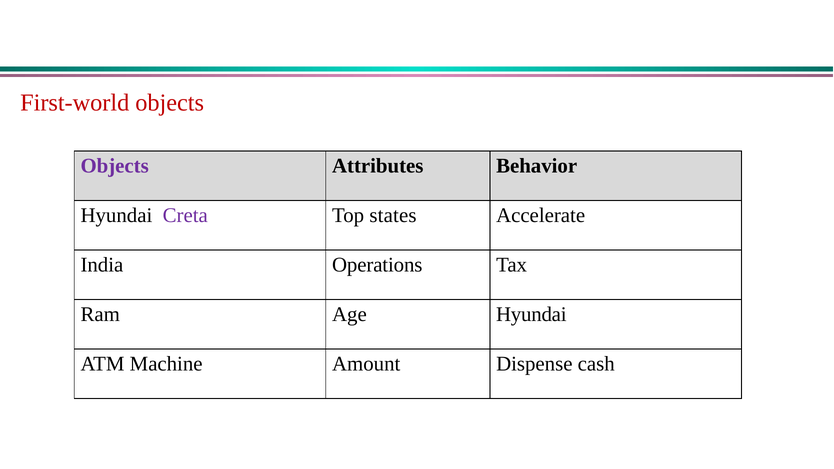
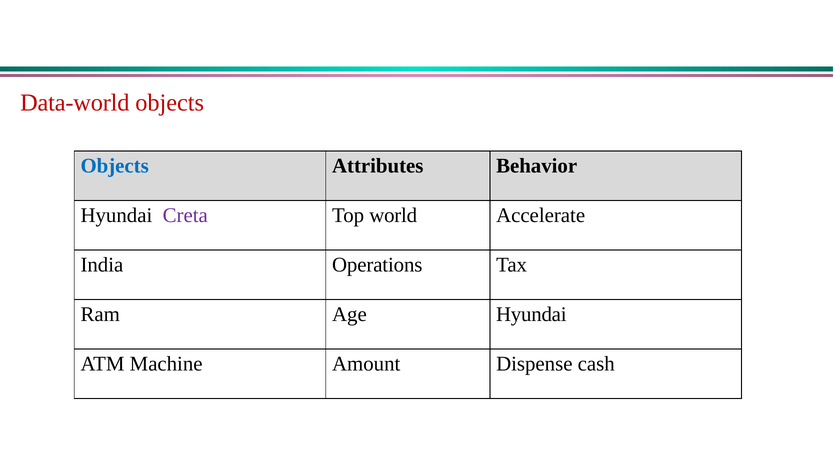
First-world: First-world -> Data-world (75, 103)
Objects colour: purple -> blue (115, 166)
states: states -> world (393, 215)
